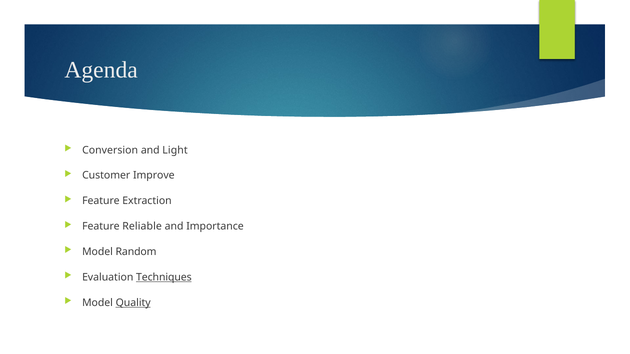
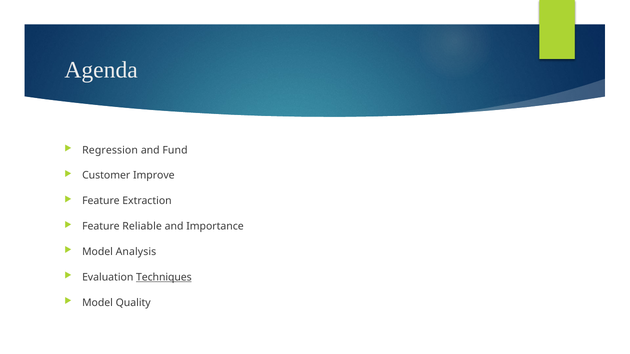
Conversion: Conversion -> Regression (110, 150)
Light: Light -> Fund (175, 150)
Random: Random -> Analysis (136, 252)
Quality underline: present -> none (133, 303)
